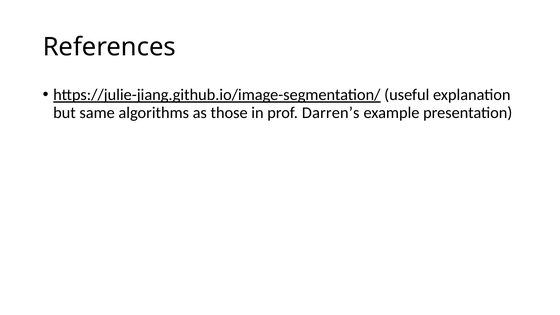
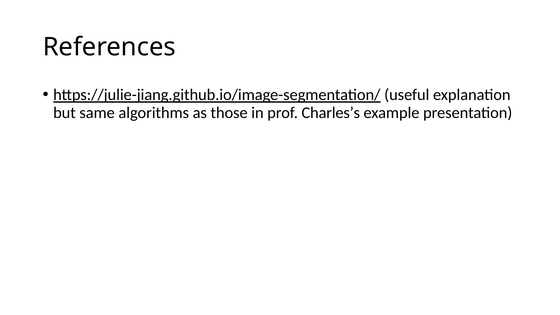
Darren’s: Darren’s -> Charles’s (331, 113)
